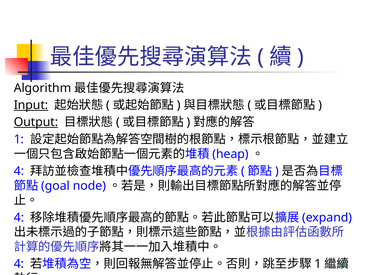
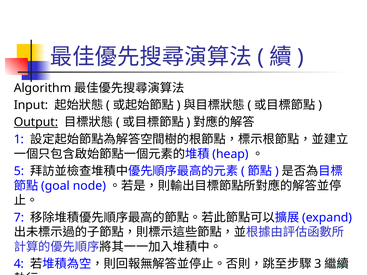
Input underline: present -> none (31, 105)
4: 4 -> 5 (19, 171)
4: 4 -> 7 (19, 218)
1: 1 -> 3 (318, 264)
